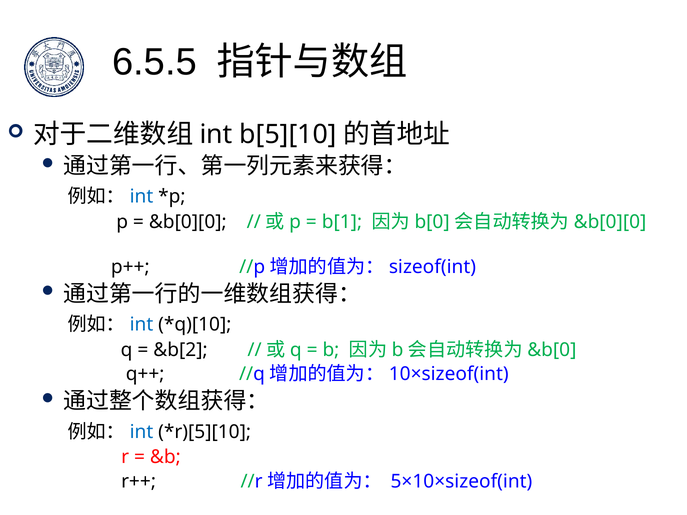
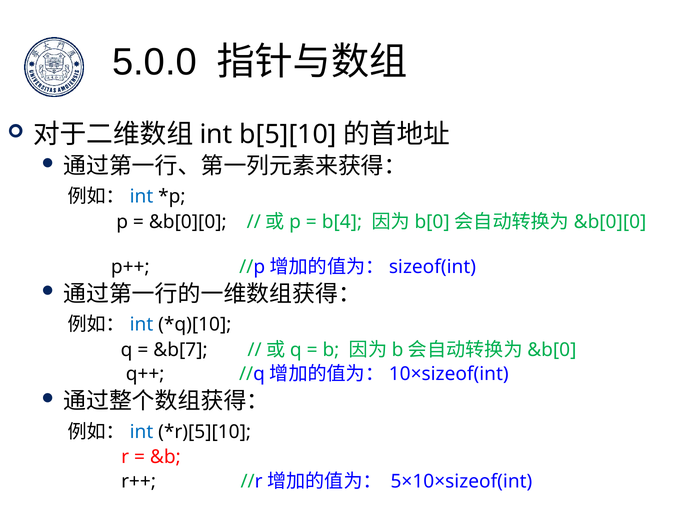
6.5.5: 6.5.5 -> 5.0.0 (155, 62)
b[1: b[1 -> b[4 (342, 222)
&b[2: &b[2 -> &b[7 (181, 350)
